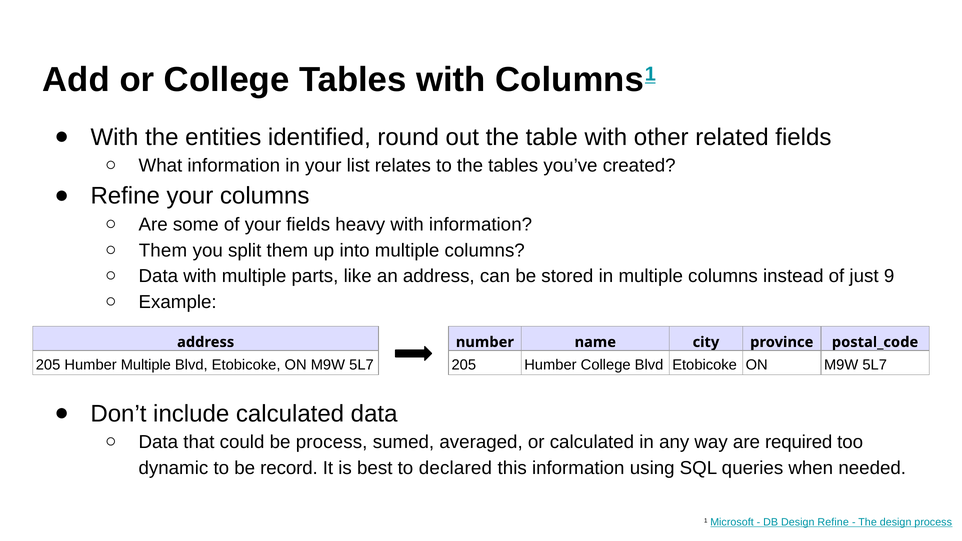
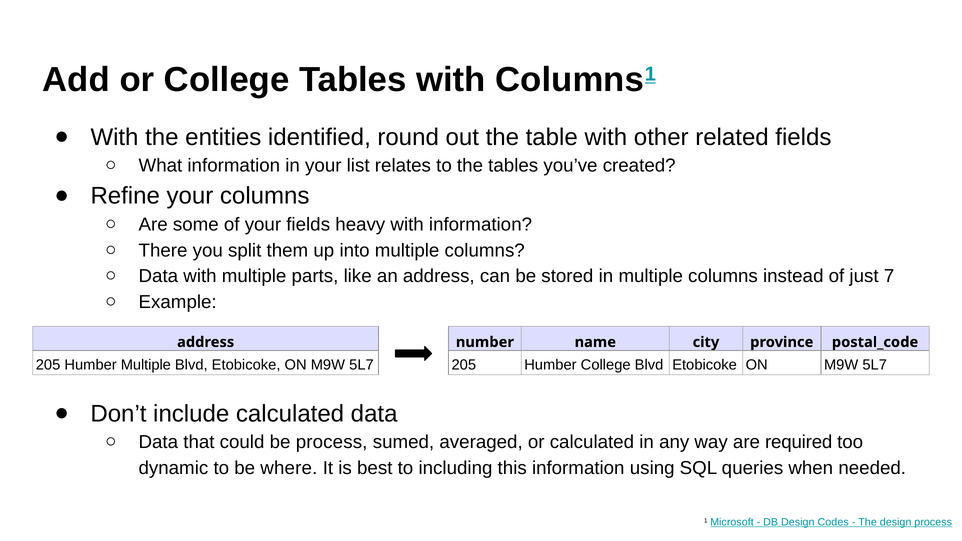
Them: Them -> There (163, 250)
9: 9 -> 7 (889, 276)
record: record -> where (289, 468)
declared: declared -> including (455, 468)
Design Refine: Refine -> Codes (833, 522)
